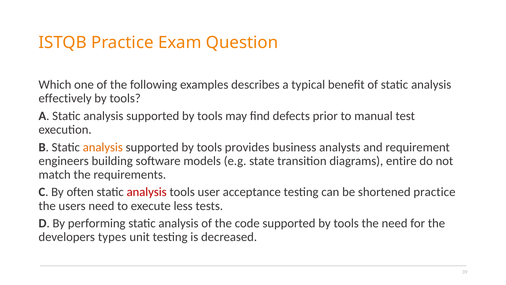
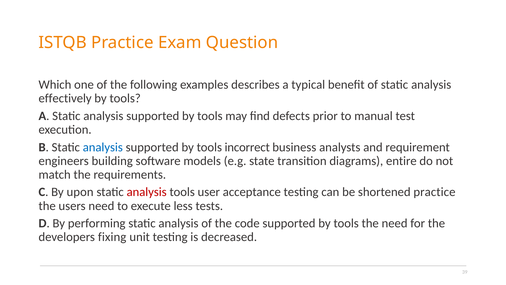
analysis colour: orange -> blue (103, 147)
provides: provides -> incorrect (247, 147)
often: often -> upon (80, 192)
types: types -> fixing (112, 237)
